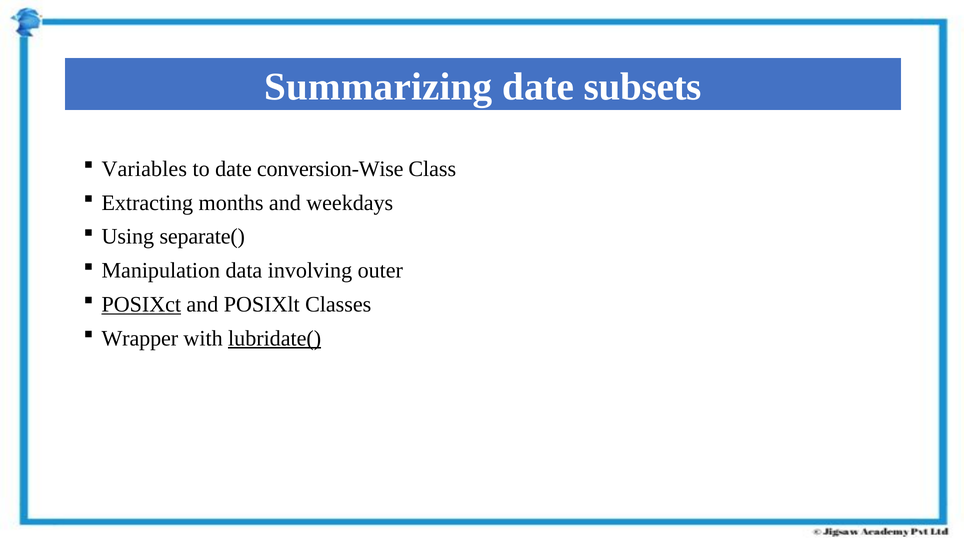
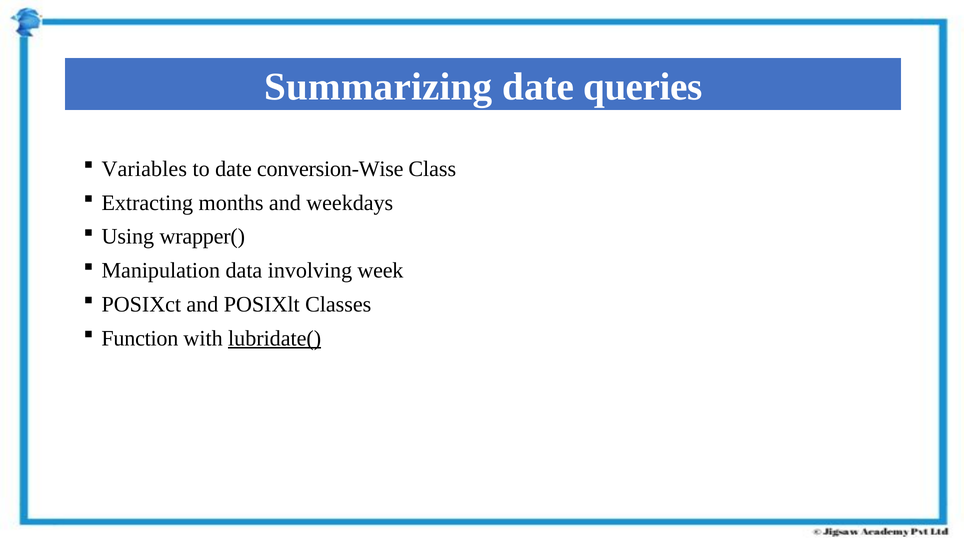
subsets: subsets -> queries (643, 87)
separate(: separate( -> wrapper( (202, 237)
outer: outer -> week (380, 271)
POSIXct underline: present -> none (141, 305)
Wrapper: Wrapper -> Function (140, 338)
